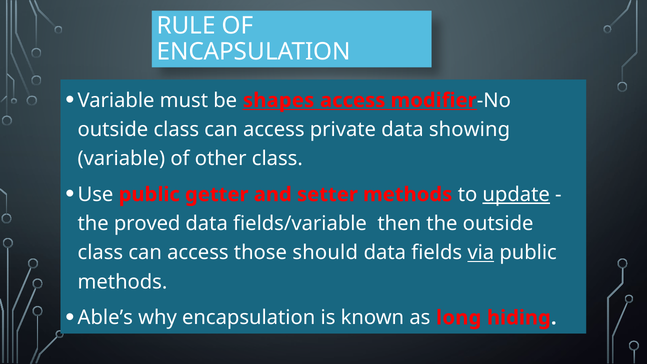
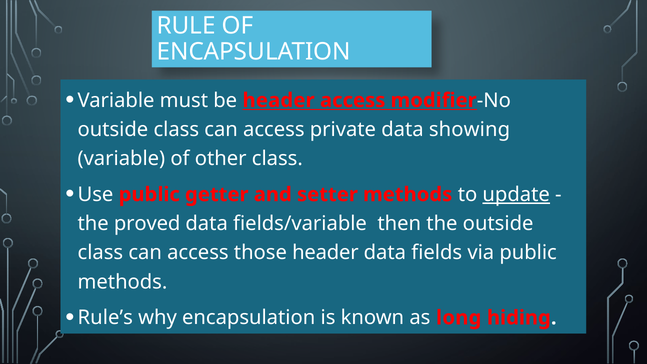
be shapes: shapes -> header (279, 100)
those should: should -> header (325, 253)
via underline: present -> none (481, 253)
Able’s: Able’s -> Rule’s (105, 318)
